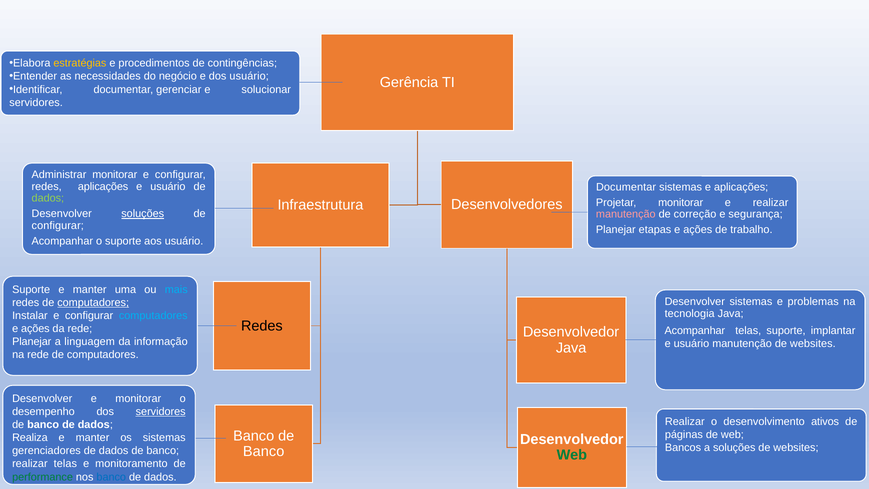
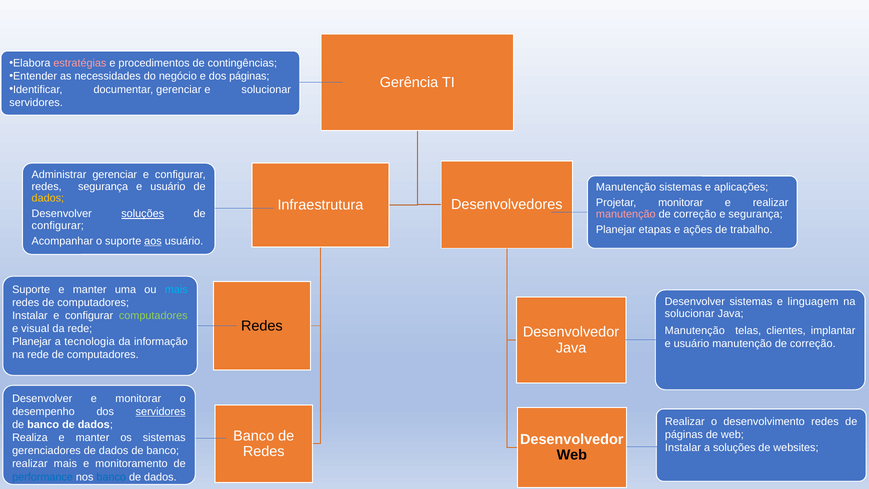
estratégias colour: yellow -> pink (80, 63)
dos usuário: usuário -> páginas (249, 76)
Administrar monitorar: monitorar -> gerenciar (115, 175)
redes aplicações: aplicações -> segurança (103, 187)
Documentar: Documentar -> Manutenção (626, 187)
dados colour: light green -> yellow (48, 198)
aos underline: none -> present (153, 241)
problemas: problemas -> linguagem (813, 302)
computadores underline: present -> none (93, 303)
tecnologia: tecnologia -> solucionar (690, 313)
computadores colour: light blue -> light green (153, 316)
ações: ações -> visual (35, 329)
Acompanhar: Acompanhar -> Manutenção (695, 330)
telas suporte: suporte -> clientes (786, 330)
linguagem: linguagem -> tecnologia (90, 342)
websites: websites -> correção (813, 343)
desenvolvimento ativos: ativos -> redes (825, 421)
Bancos: Bancos -> Instalar (683, 447)
Banco: Banco -> Redes (264, 451)
Web colour: green -> black (572, 455)
realizar telas: telas -> mais (65, 464)
performance colour: green -> blue (43, 477)
